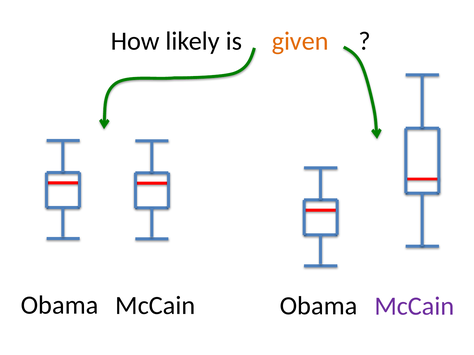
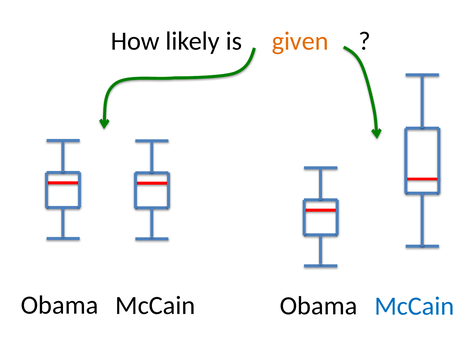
McCain colour: purple -> blue (414, 307)
